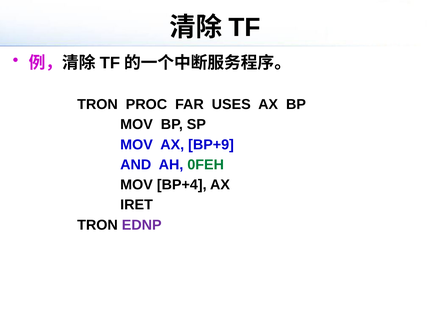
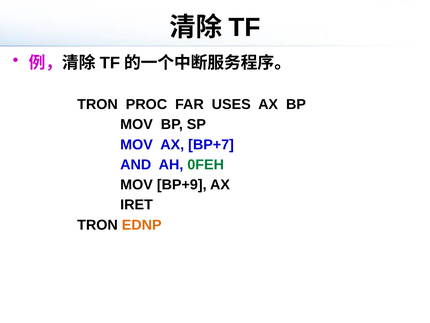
BP+9: BP+9 -> BP+7 (211, 144)
BP+4: BP+4 -> BP+9 (182, 185)
EDNP colour: purple -> orange (142, 225)
